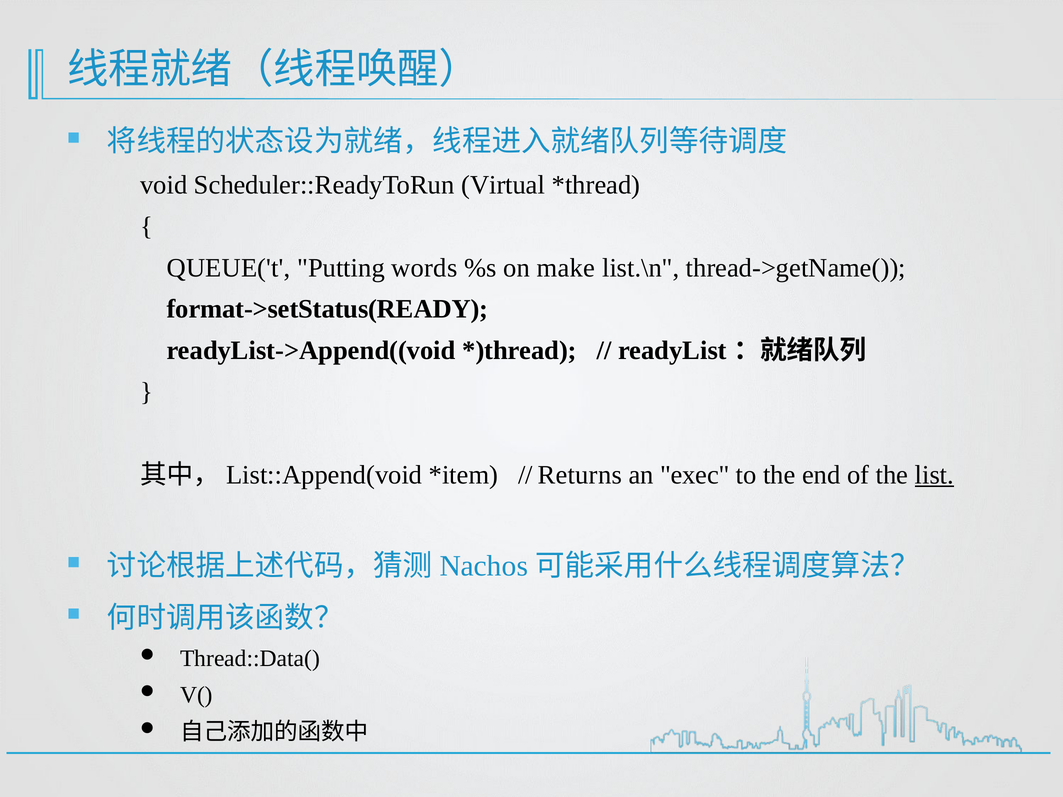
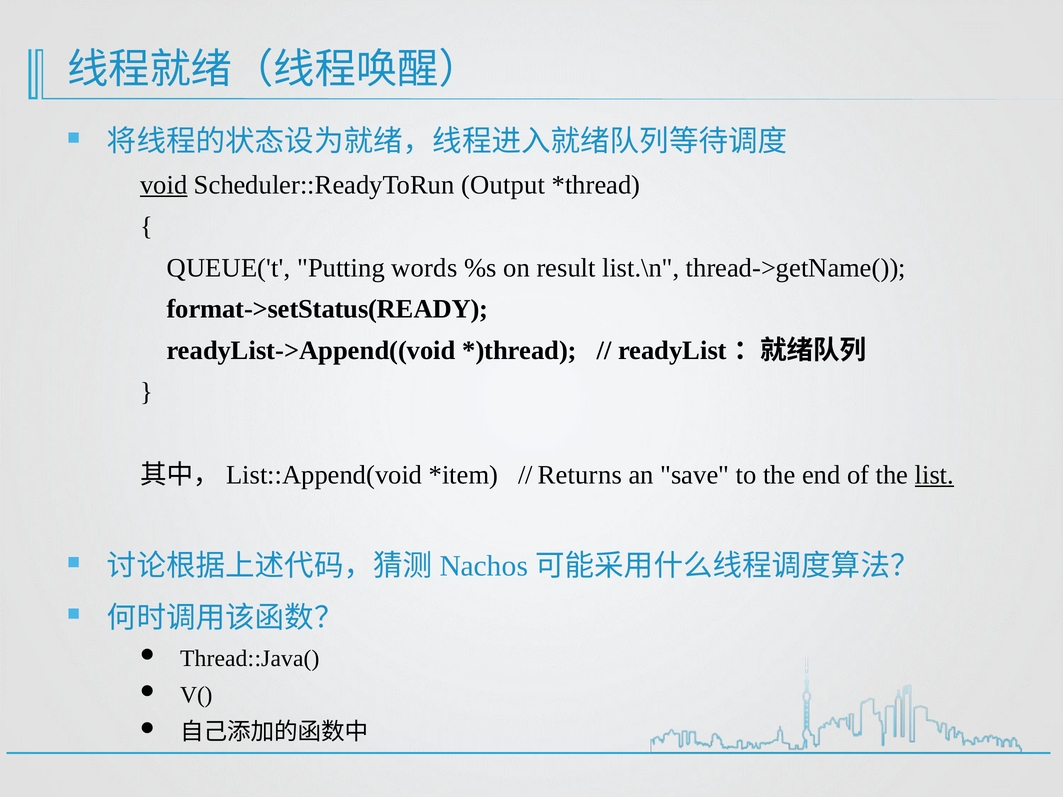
void underline: none -> present (164, 185)
Virtual: Virtual -> Output (503, 185)
make: make -> result (566, 268)
exec: exec -> save (695, 475)
Thread::Data(: Thread::Data( -> Thread::Java( (250, 658)
